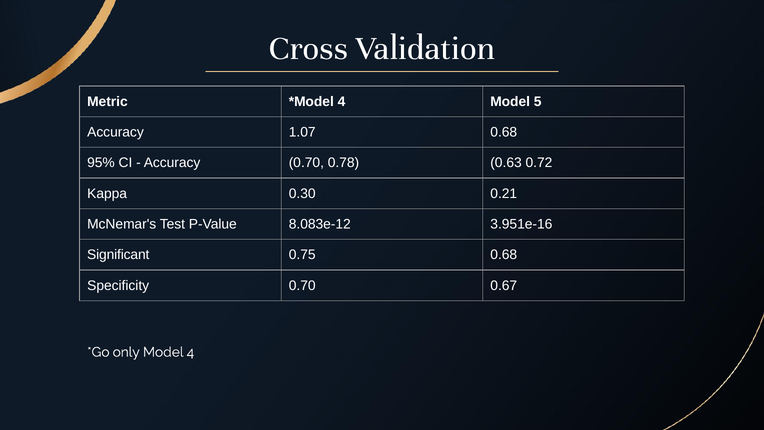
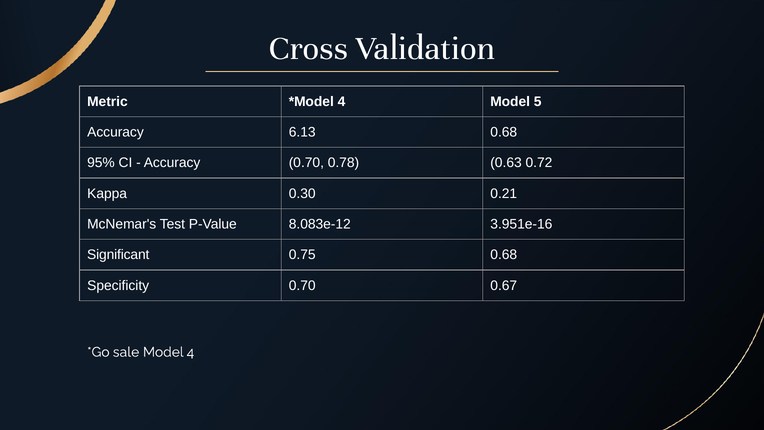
1.07: 1.07 -> 6.13 (302, 132)
only: only -> sale (126, 352)
